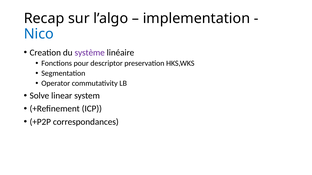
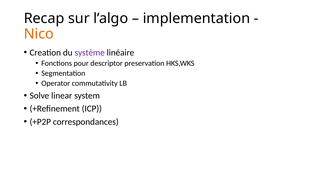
Nico colour: blue -> orange (39, 34)
